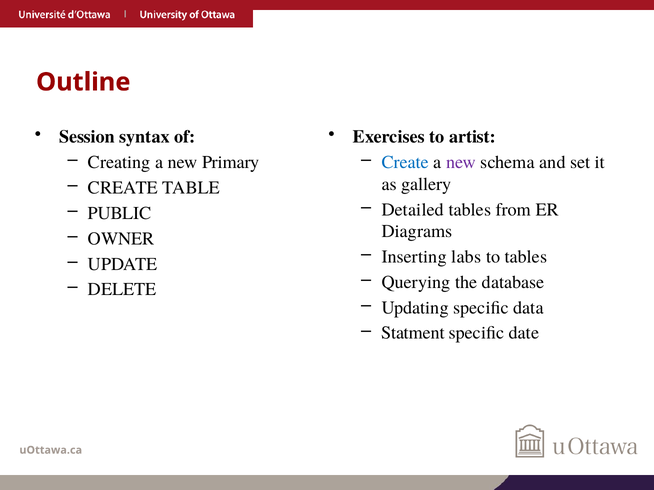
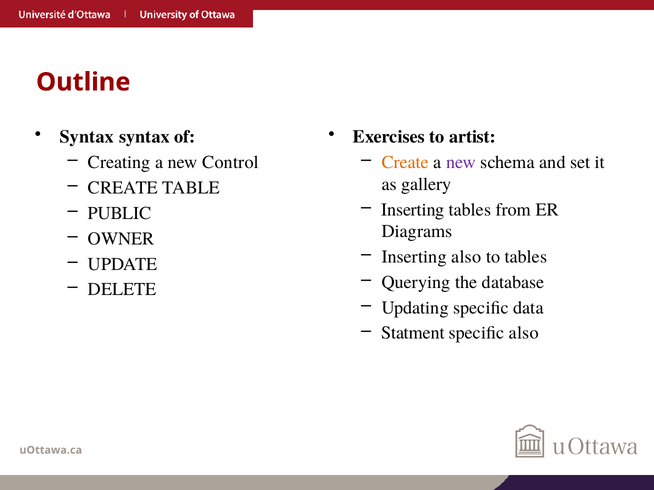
Session: Session -> Syntax (87, 137)
Primary: Primary -> Control (231, 163)
Create colour: blue -> orange (405, 163)
Detailed: Detailed -> Inserting (413, 210)
Inserting labs: labs -> also (466, 257)
specific date: date -> also (524, 333)
